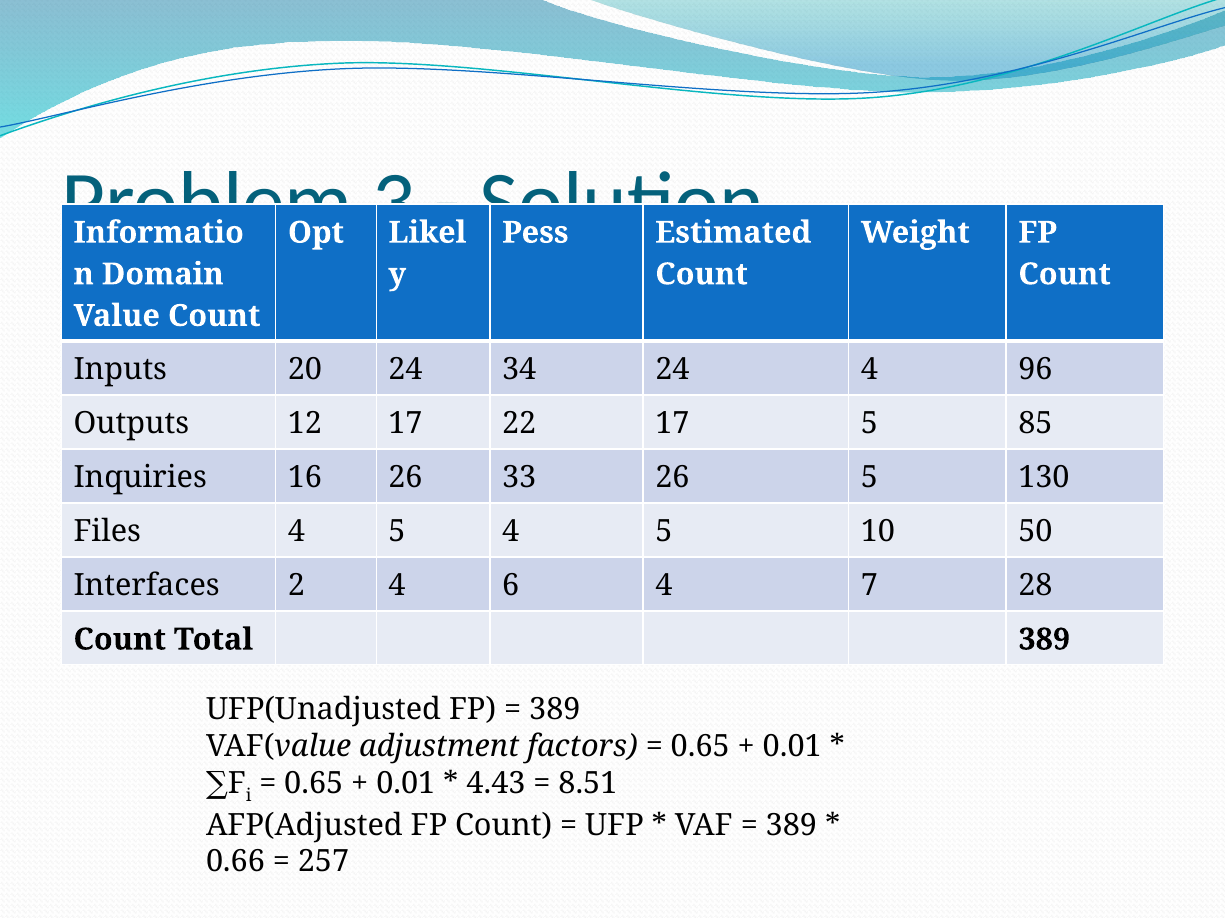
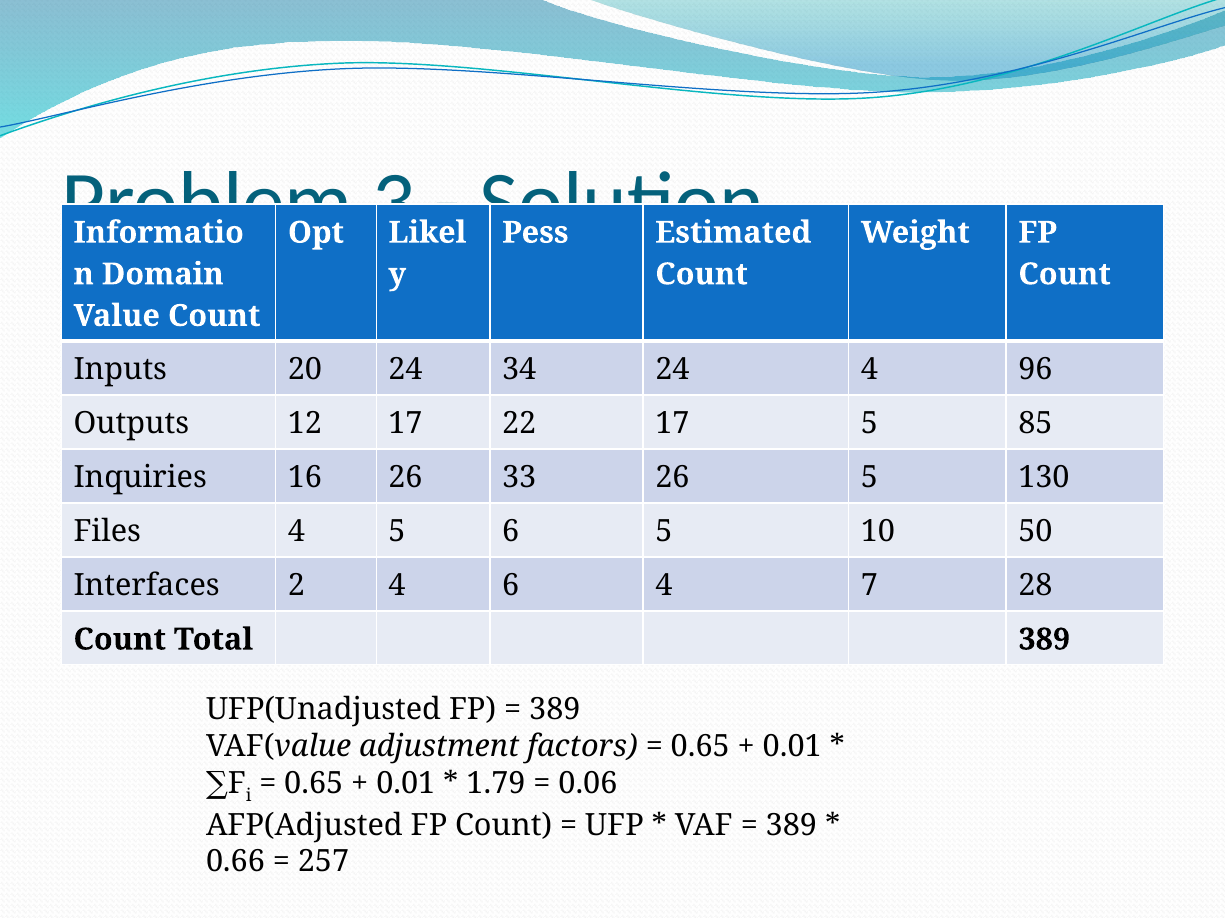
5 4: 4 -> 6 (511, 532)
4.43: 4.43 -> 1.79 (496, 784)
8.51: 8.51 -> 0.06 (588, 784)
